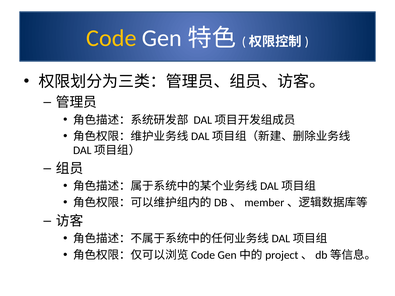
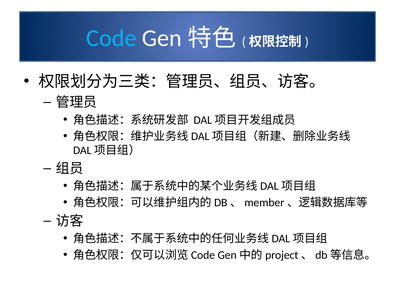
Code colour: yellow -> light blue (111, 38)
